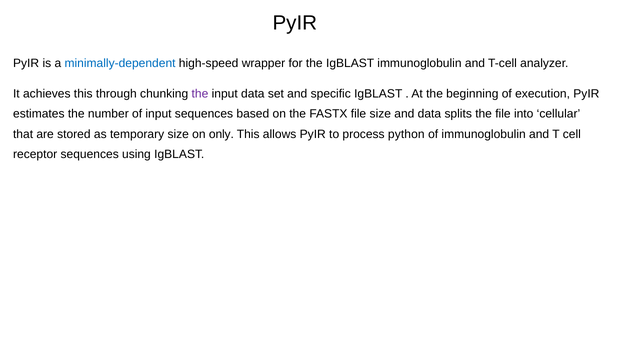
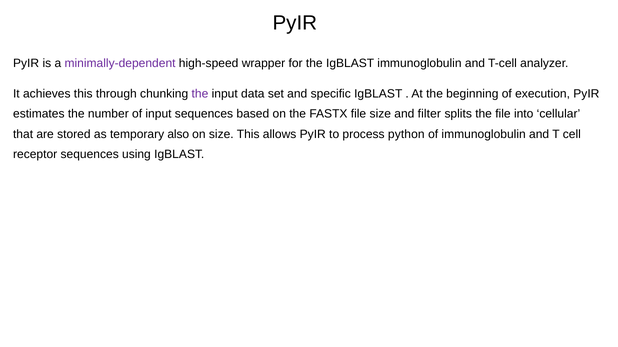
minimally-dependent colour: blue -> purple (120, 63)
and data: data -> filter (429, 114)
temporary size: size -> also (178, 134)
on only: only -> size (221, 134)
